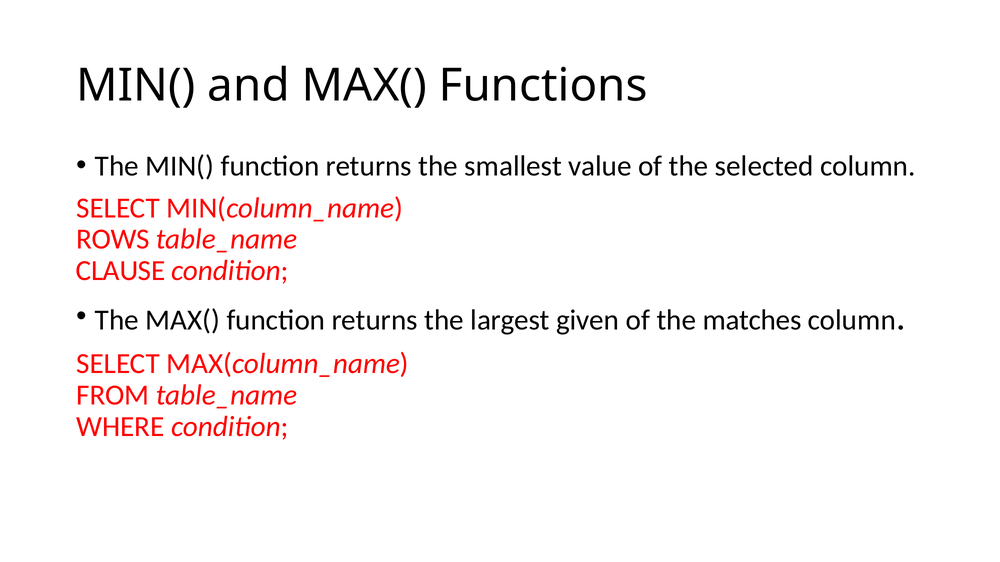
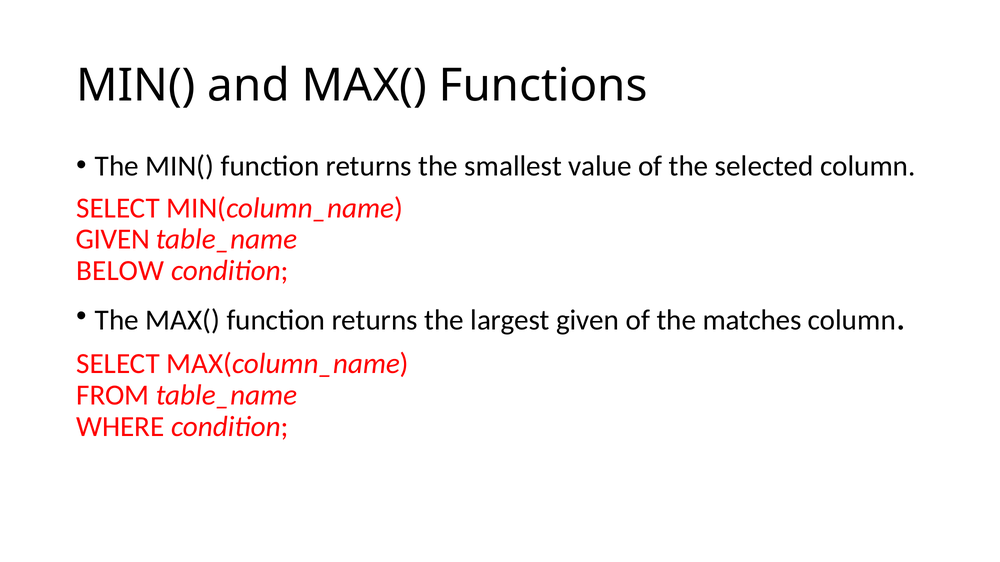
ROWS: ROWS -> GIVEN (113, 240)
CLAUSE: CLAUSE -> BELOW (120, 271)
